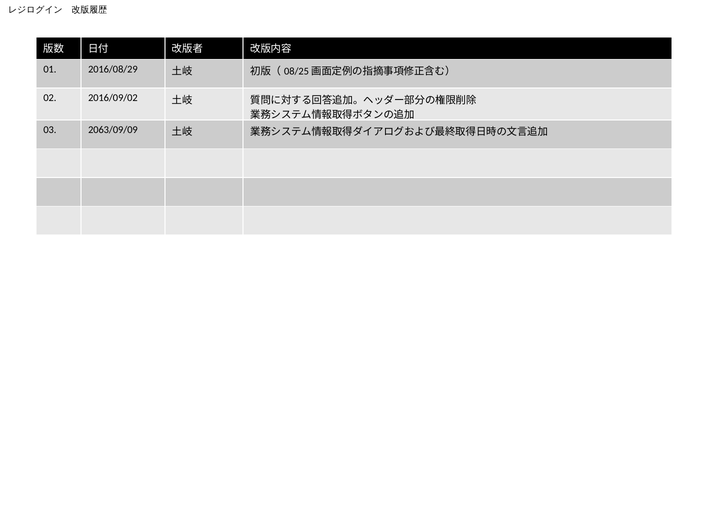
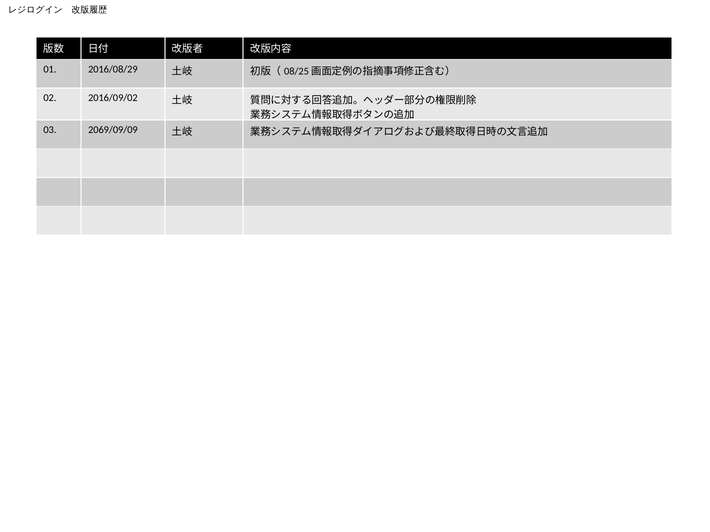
2063/09/09: 2063/09/09 -> 2069/09/09 (113, 130)
